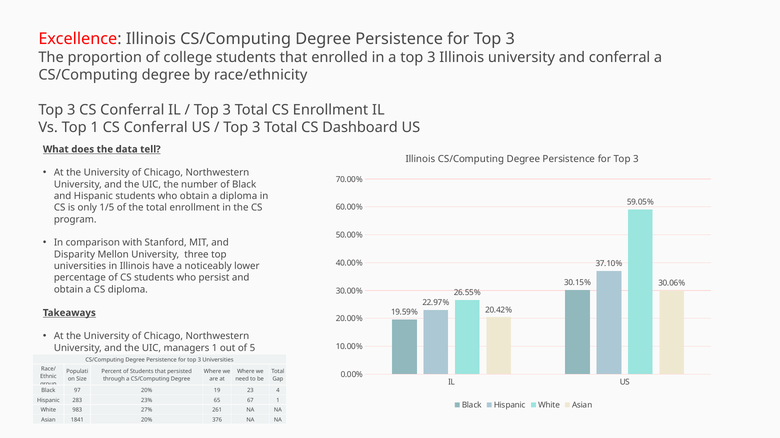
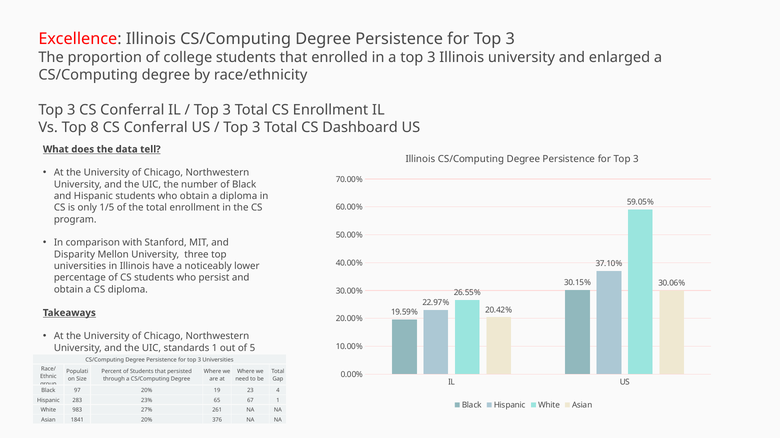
and conferral: conferral -> enlarged (620, 58)
Top 1: 1 -> 8 (95, 128)
managers: managers -> standards (186, 348)
